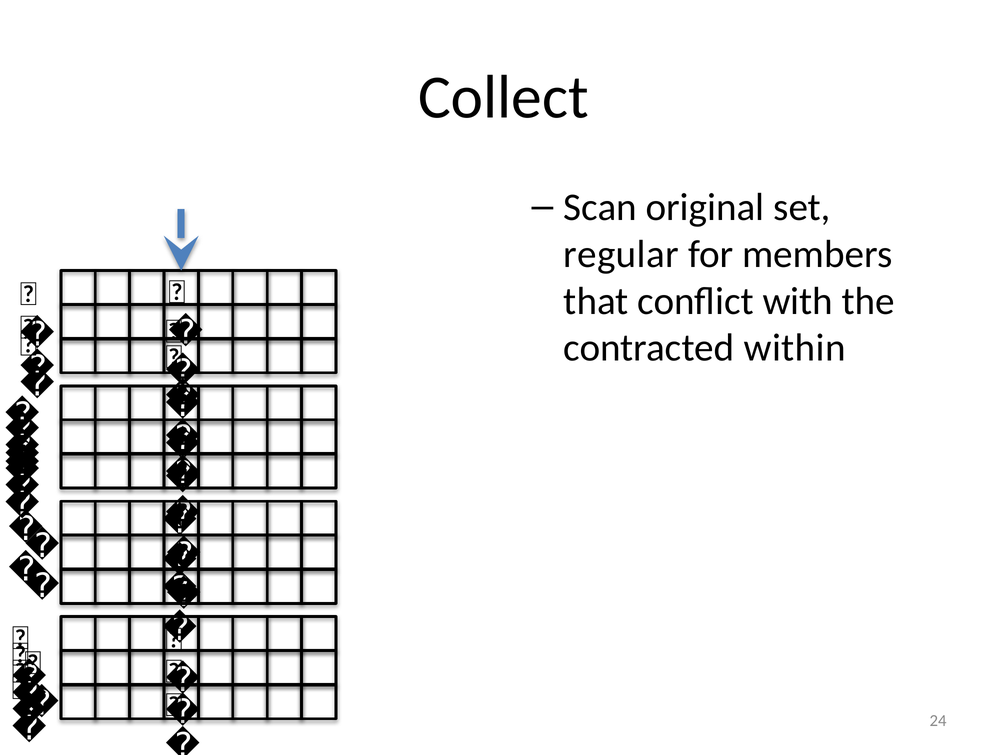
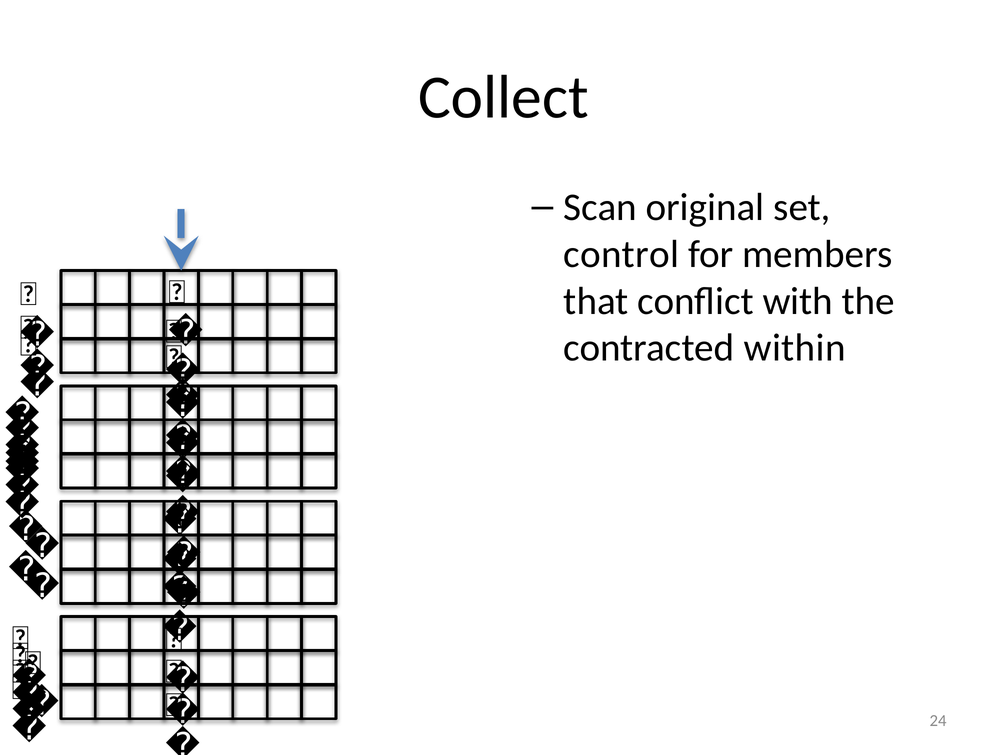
regular: regular -> control (621, 254)
